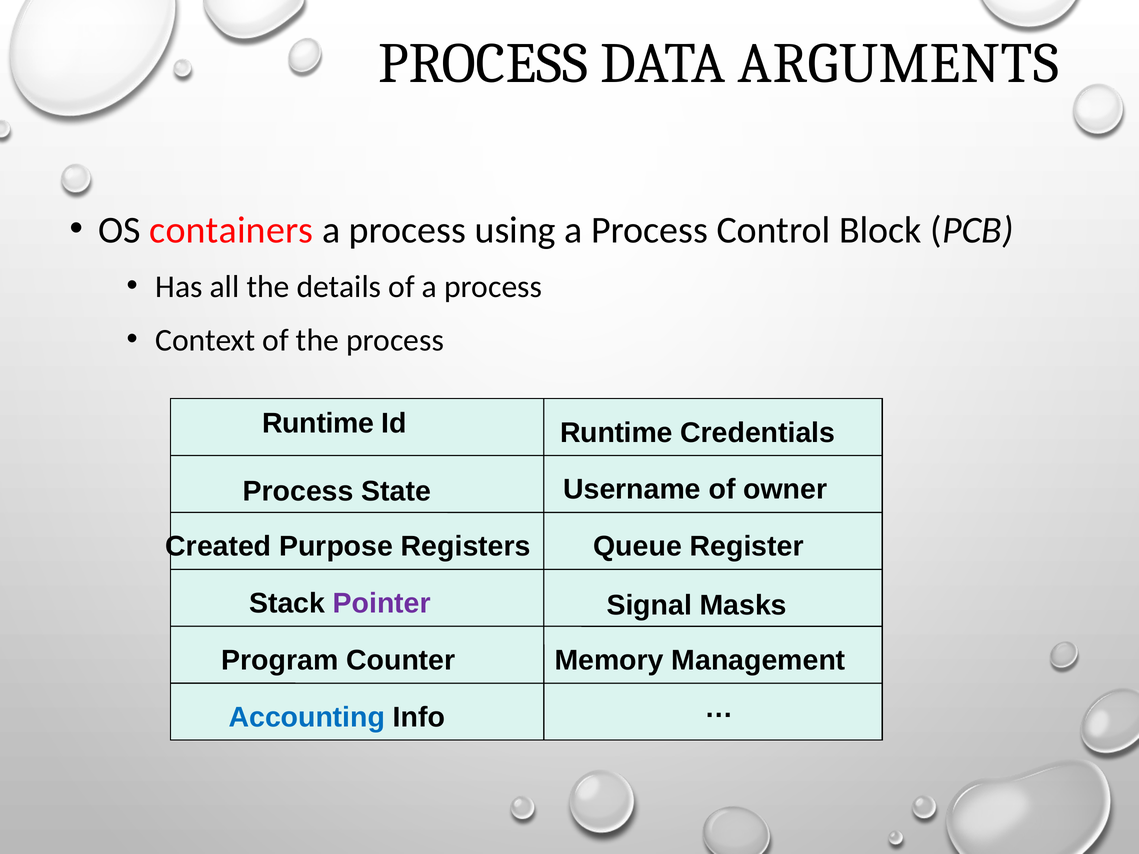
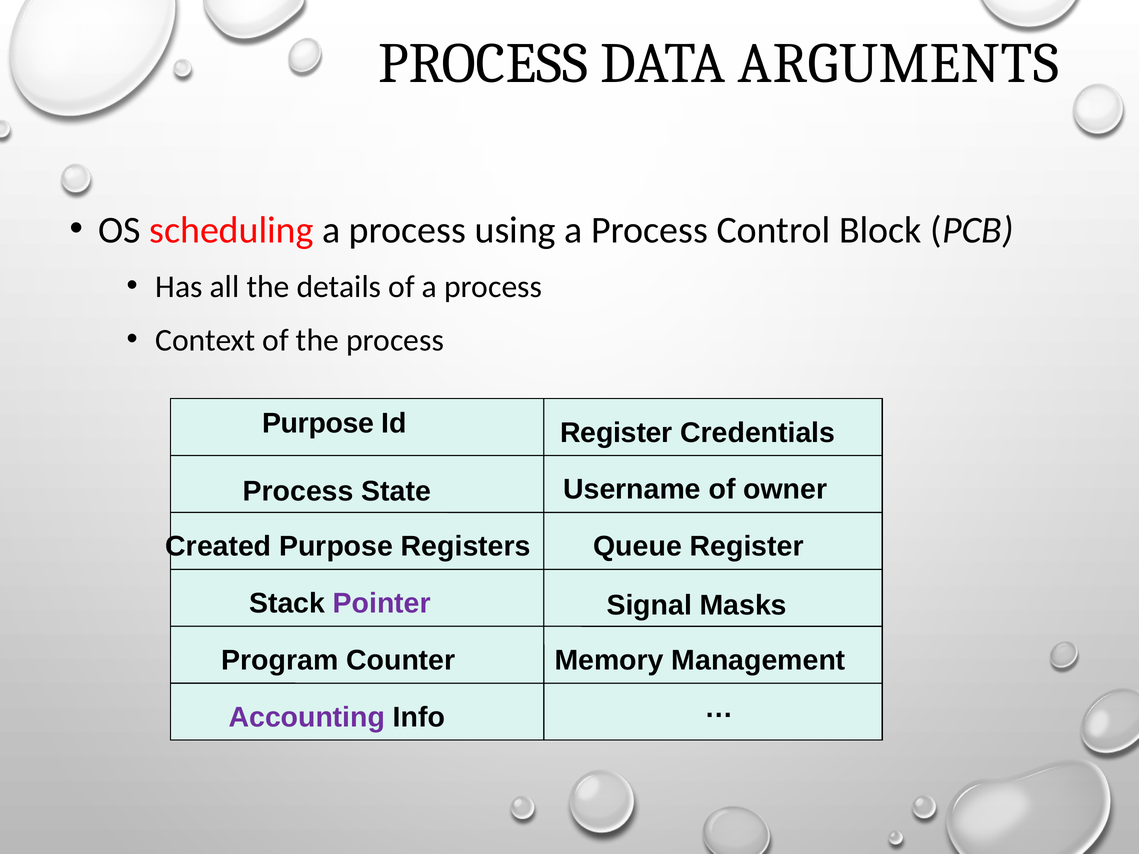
containers: containers -> scheduling (231, 230)
Runtime: Runtime -> Purpose (318, 423)
Runtime: Runtime -> Register (616, 433)
Accounting colour: blue -> purple (307, 718)
